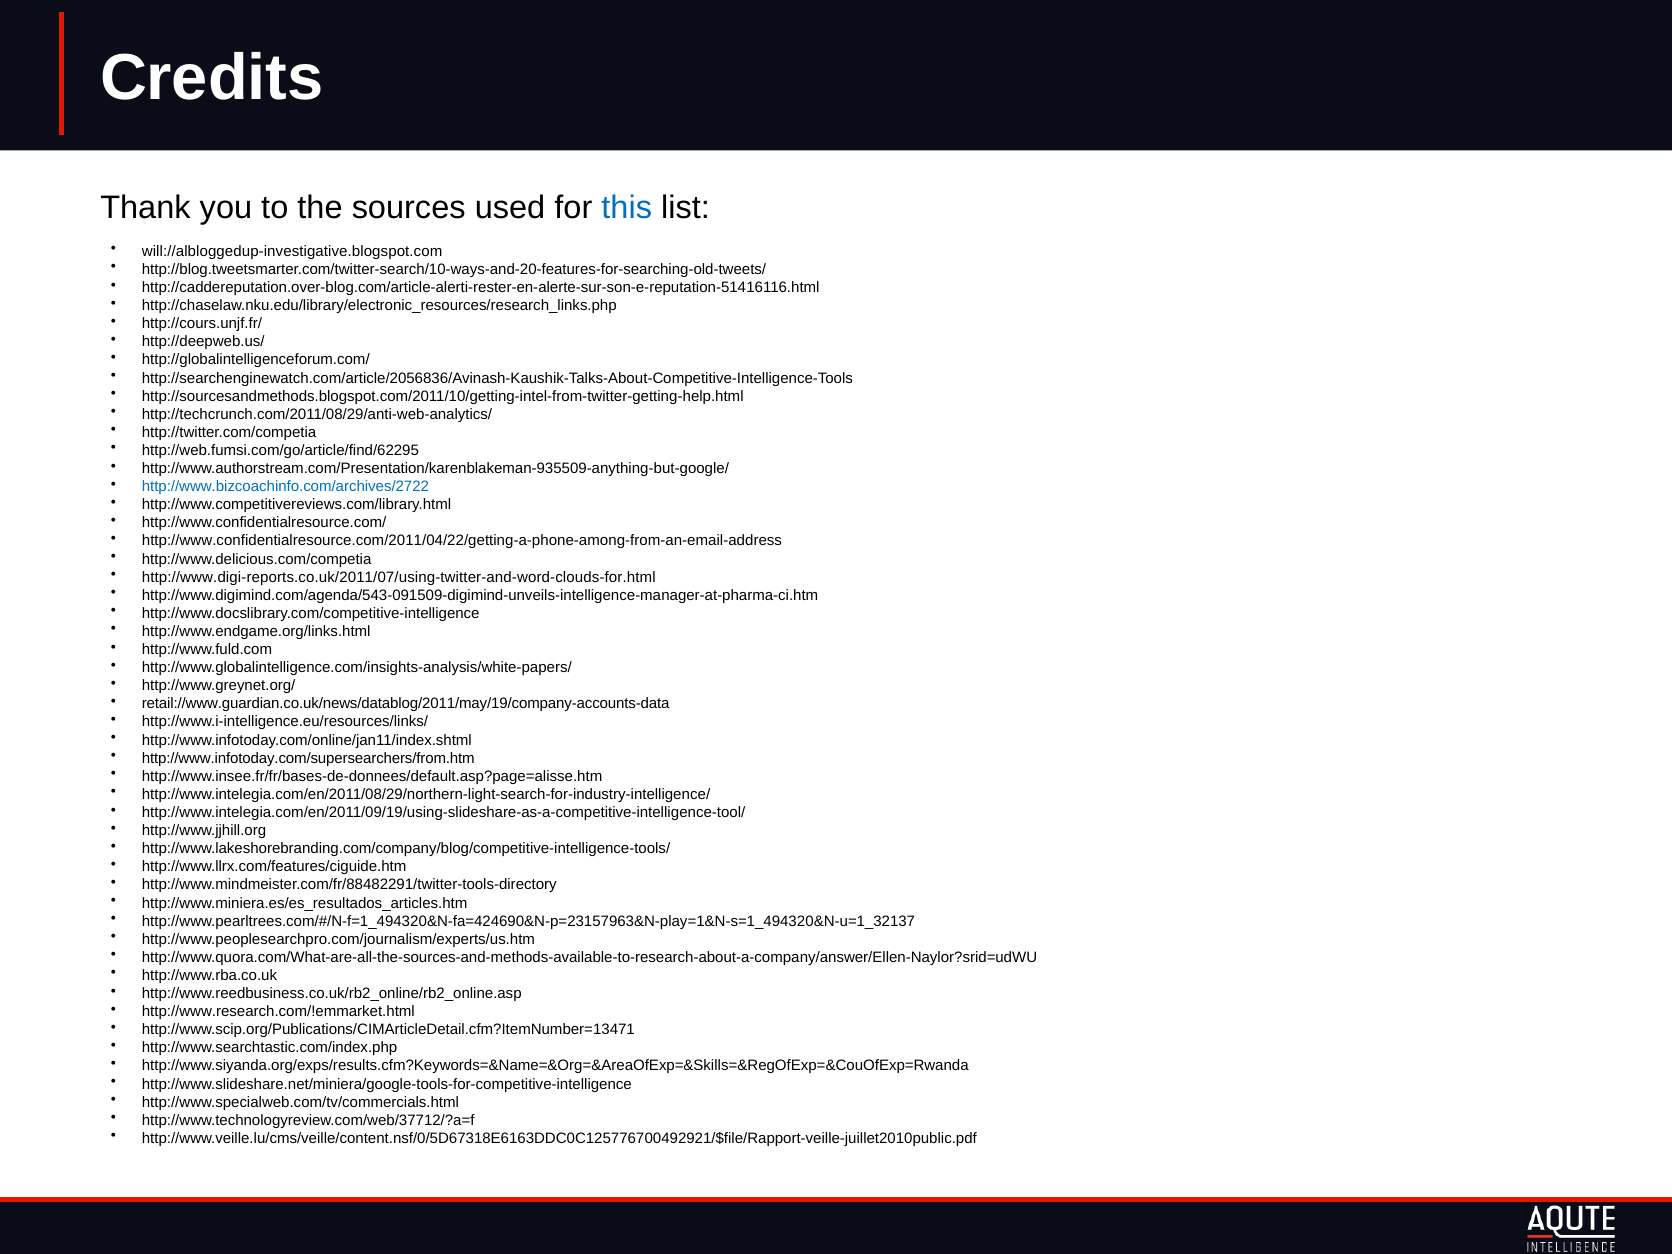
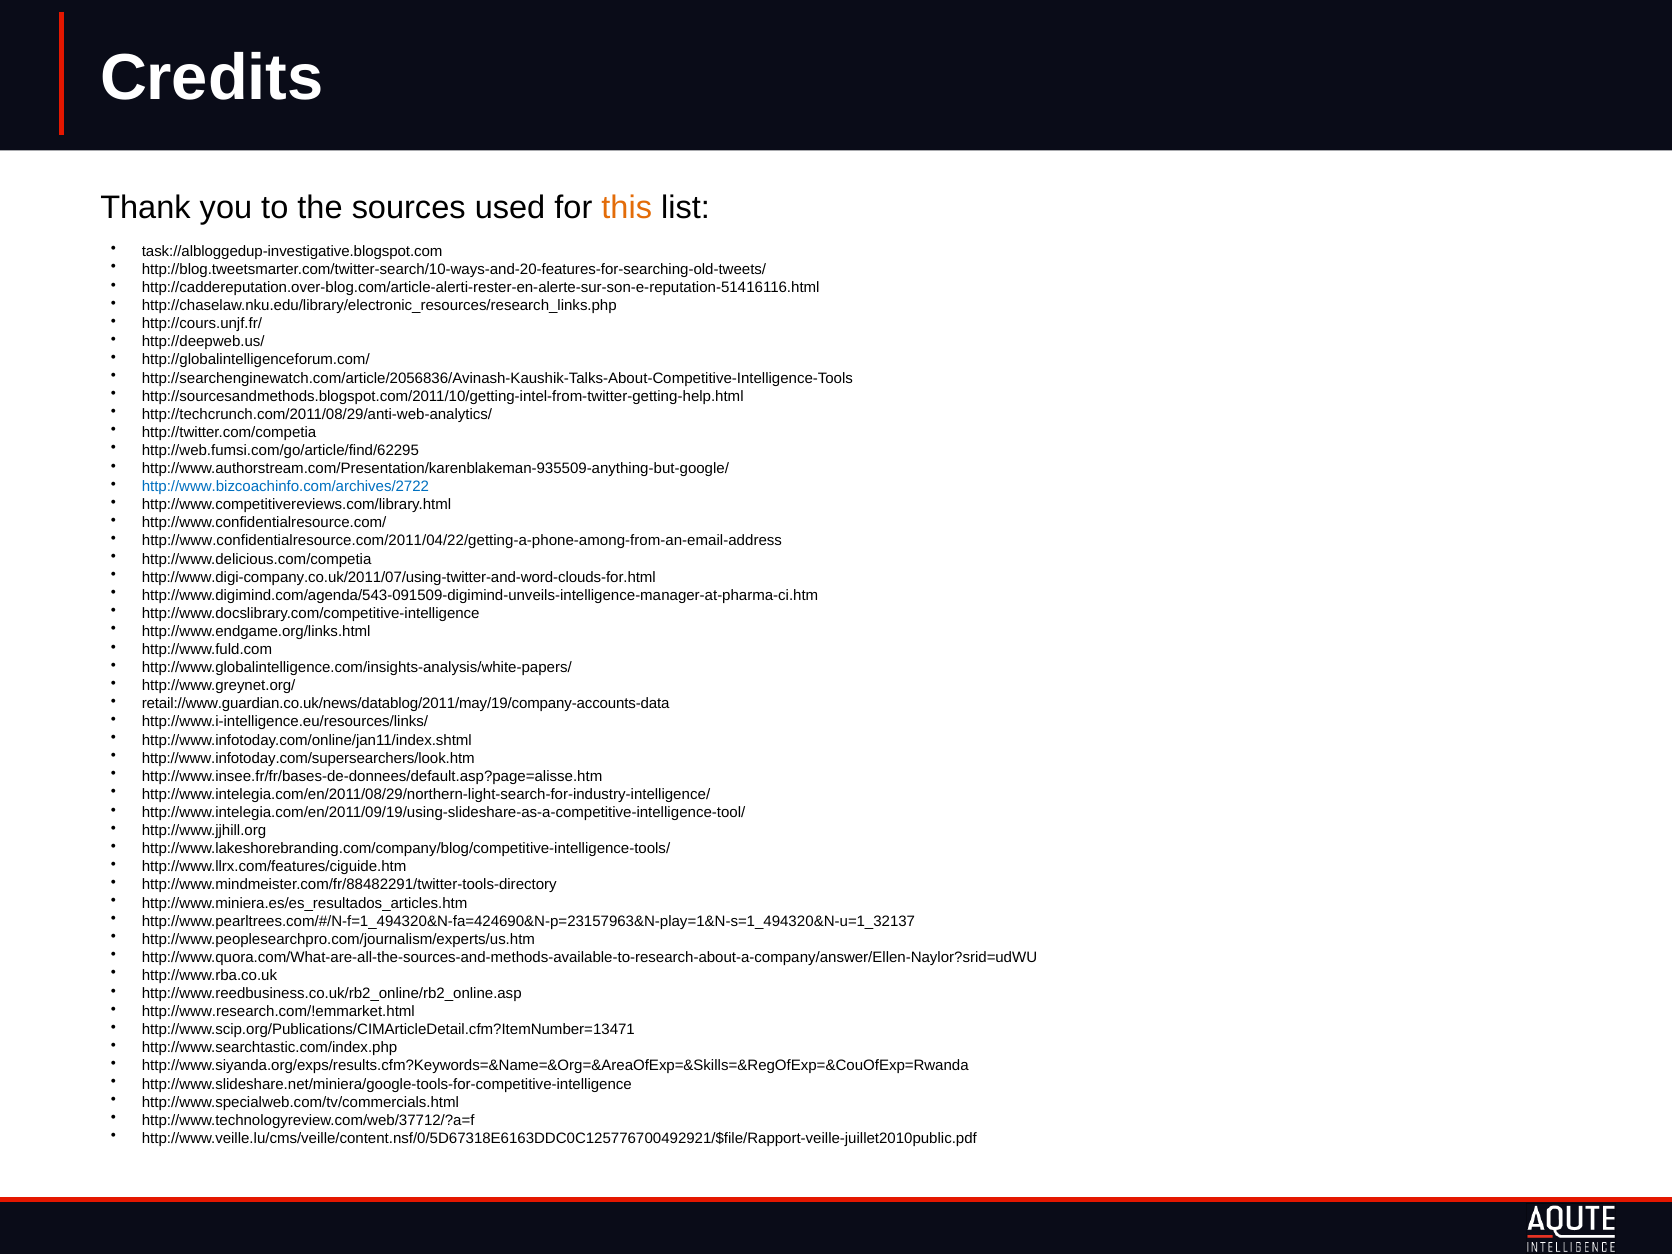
this colour: blue -> orange (627, 208)
will://albloggedup-investigative.blogspot.com: will://albloggedup-investigative.blogspot.com -> task://albloggedup-investigative.blogspot.com (292, 251)
http://www.digi-reports.co.uk/2011/07/using-twitter-and-word-clouds-for.html: http://www.digi-reports.co.uk/2011/07/using-twitter-and-word-clouds-for.html -> http://www.digi-company.co.uk/2011/07/using-twitter-and-word-clouds-for.html (399, 577)
http://www.infotoday.com/supersearchers/from.htm: http://www.infotoday.com/supersearchers/from.htm -> http://www.infotoday.com/supersearchers/look.htm (308, 758)
